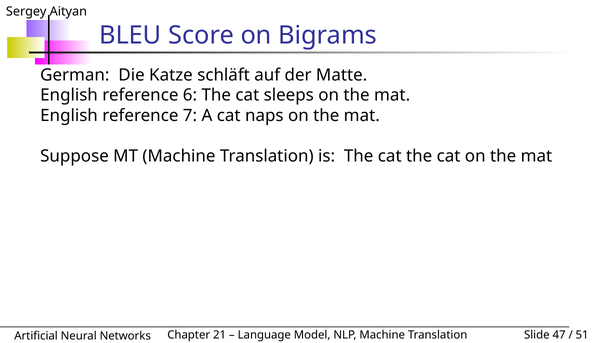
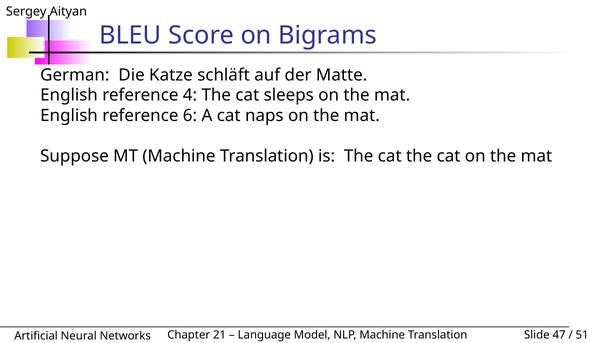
6: 6 -> 4 (190, 95)
7: 7 -> 6 (190, 116)
